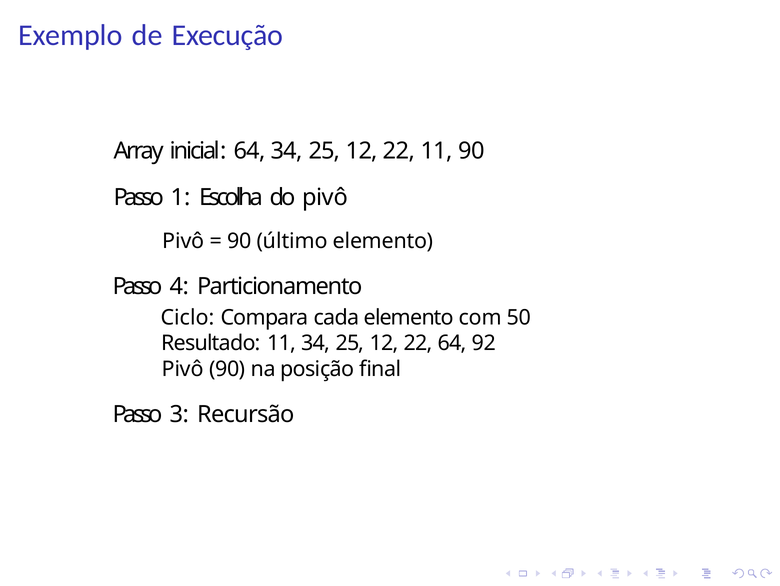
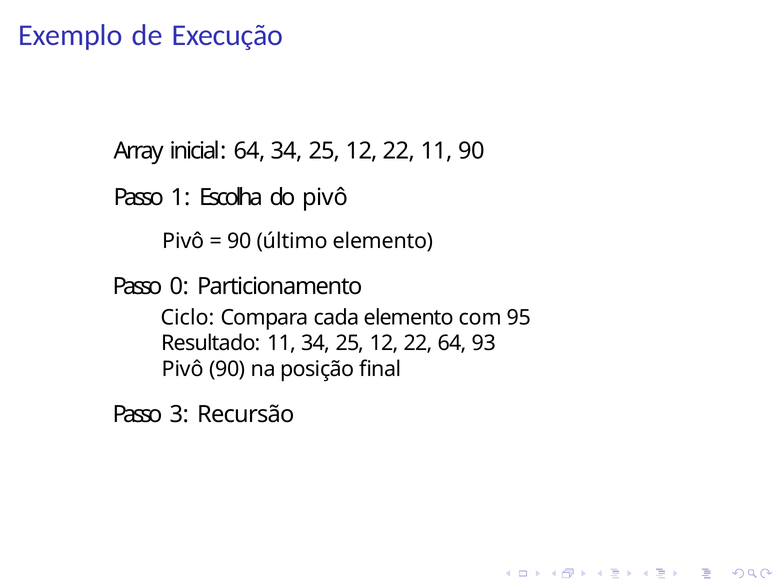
4: 4 -> 0 (179, 286)
50: 50 -> 95 (519, 317)
92: 92 -> 93 (484, 343)
